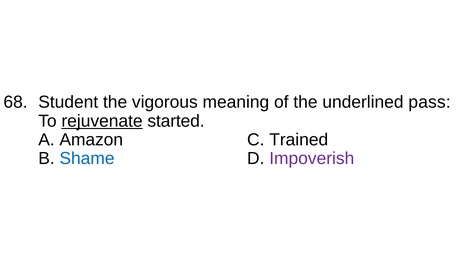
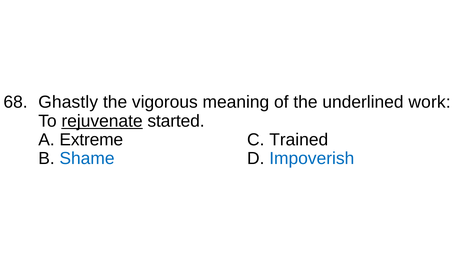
Student: Student -> Ghastly (68, 102)
pass: pass -> work (430, 102)
Amazon: Amazon -> Extreme (91, 140)
Impoverish colour: purple -> blue (312, 159)
